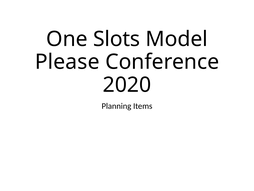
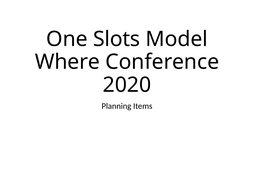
Please: Please -> Where (67, 62)
